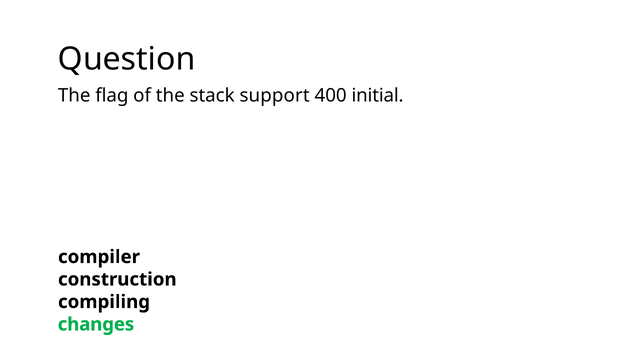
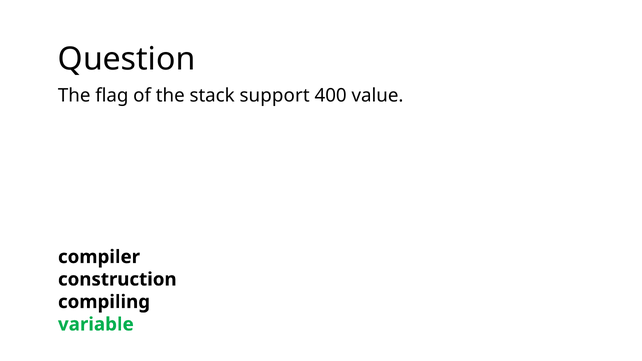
initial: initial -> value (377, 95)
changes: changes -> variable (96, 324)
